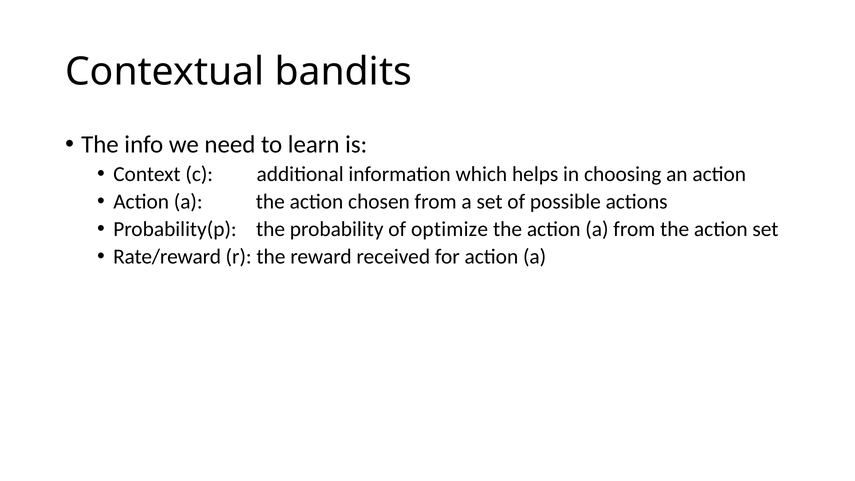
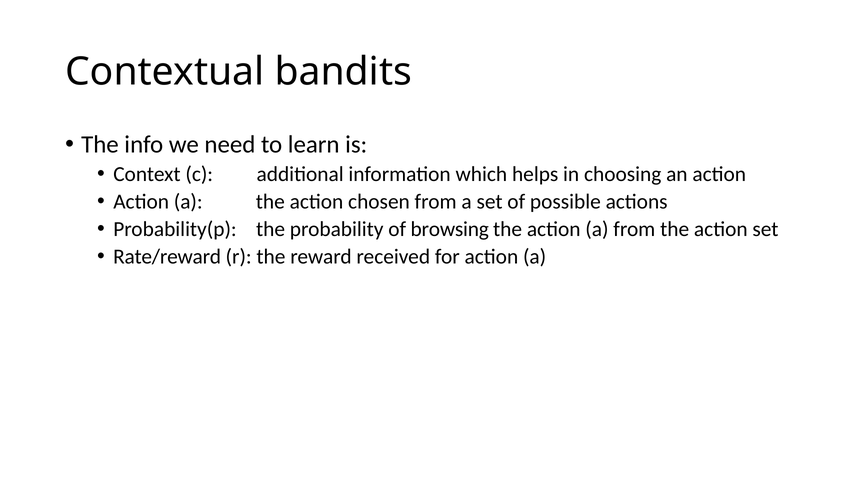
optimize: optimize -> browsing (450, 229)
